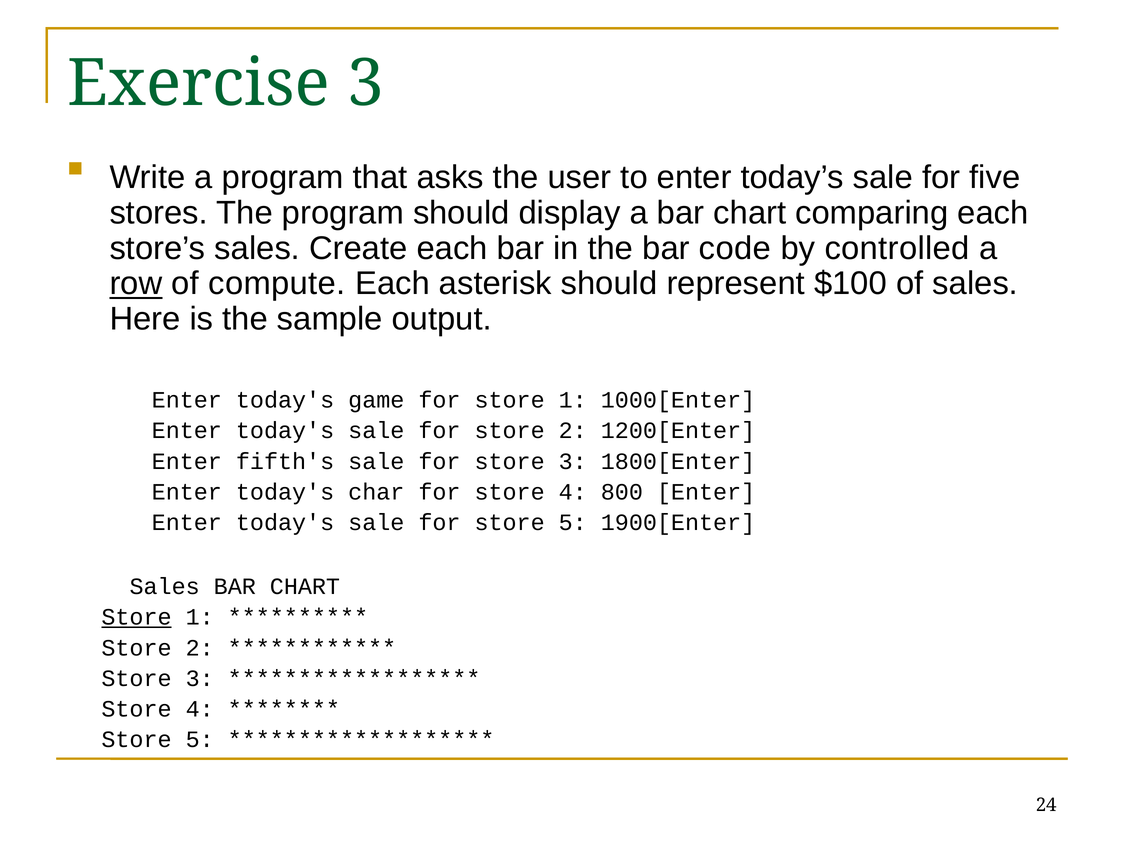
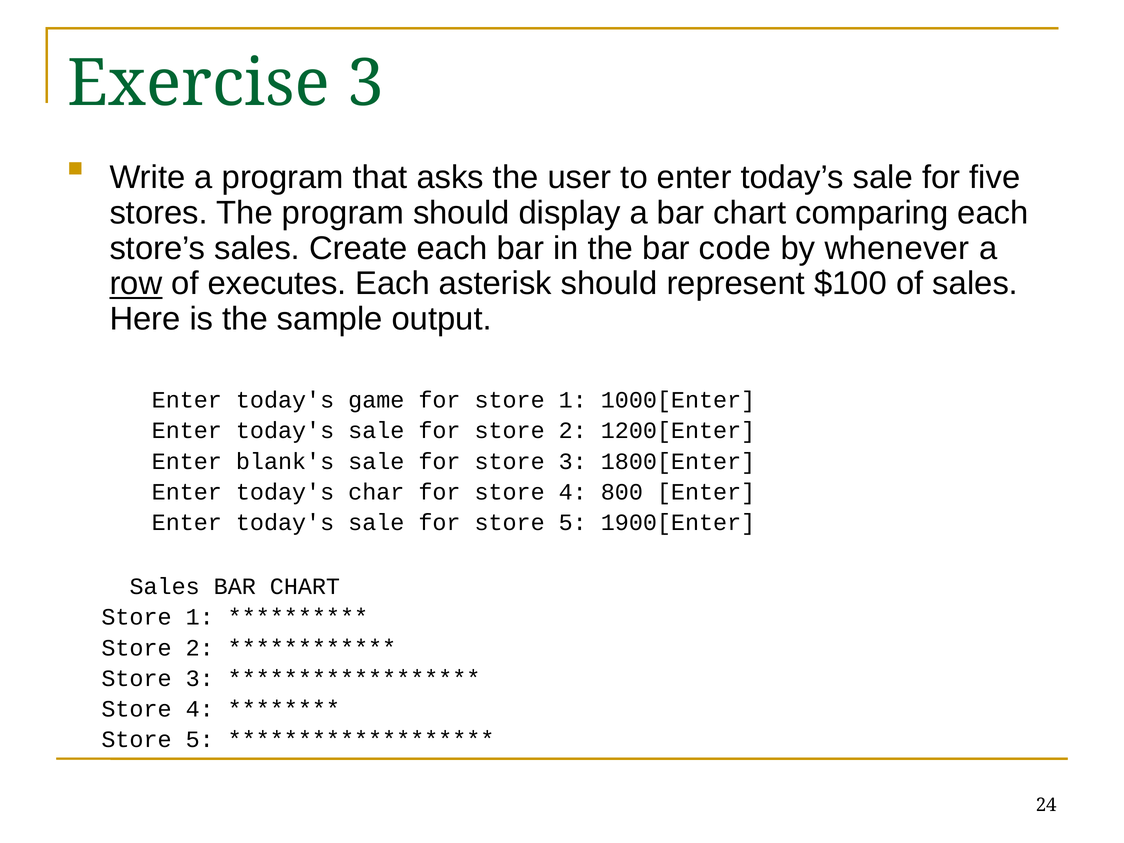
controlled: controlled -> whenever (897, 248)
compute: compute -> executes (277, 284)
fifth's: fifth's -> blank's (285, 461)
Store underline: present -> none (137, 617)
